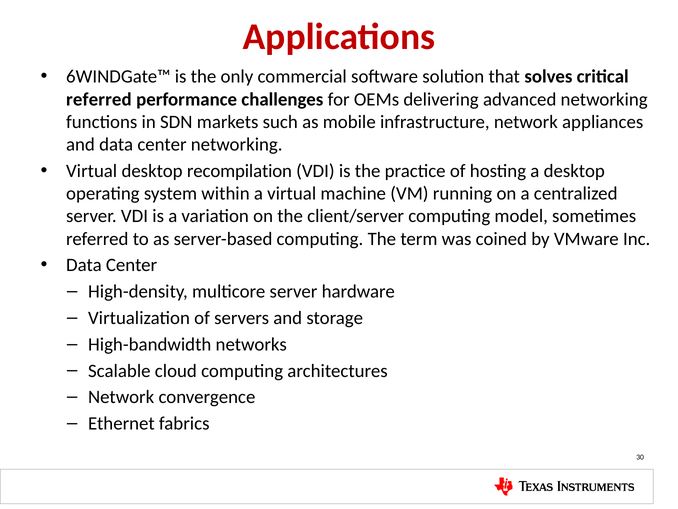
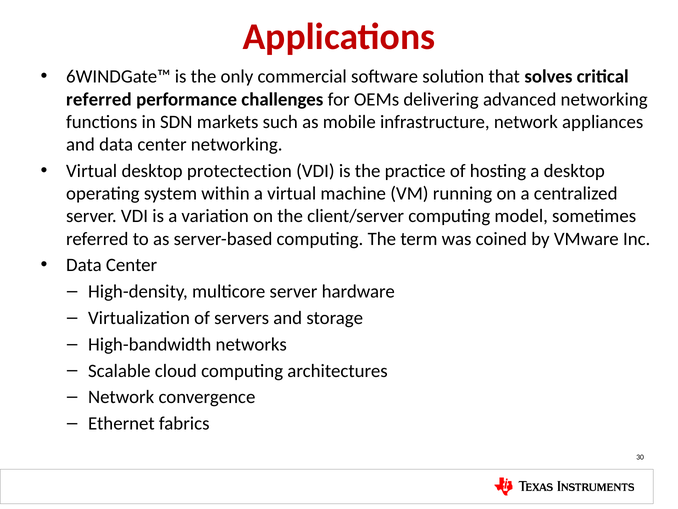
recompilation: recompilation -> protectection (239, 171)
